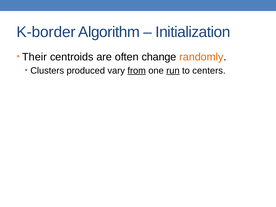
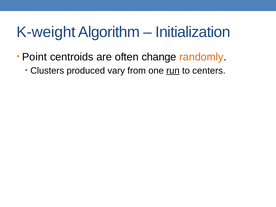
K-border: K-border -> K-weight (46, 32)
Their: Their -> Point (35, 57)
from underline: present -> none (137, 71)
